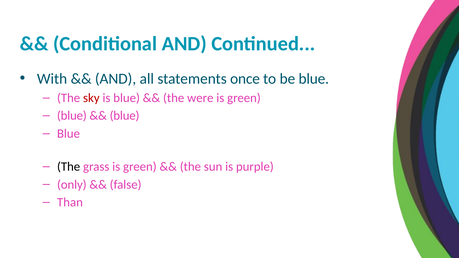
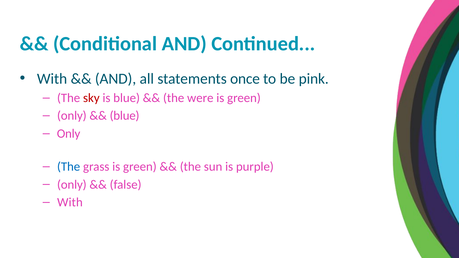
be blue: blue -> pink (314, 79)
blue: blue -> only (72, 116)
Blue: Blue -> Only (69, 134)
The colour: black -> blue (69, 167)
Than: Than -> With (70, 203)
